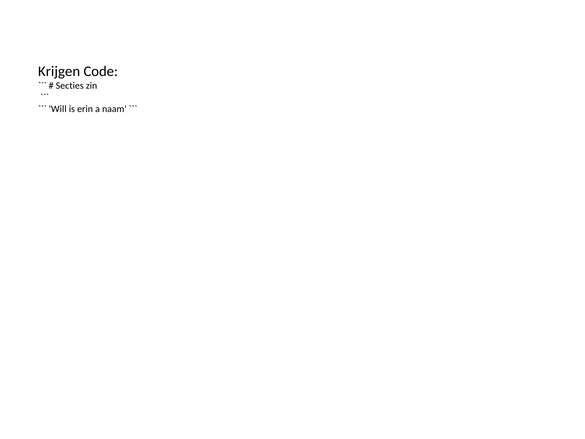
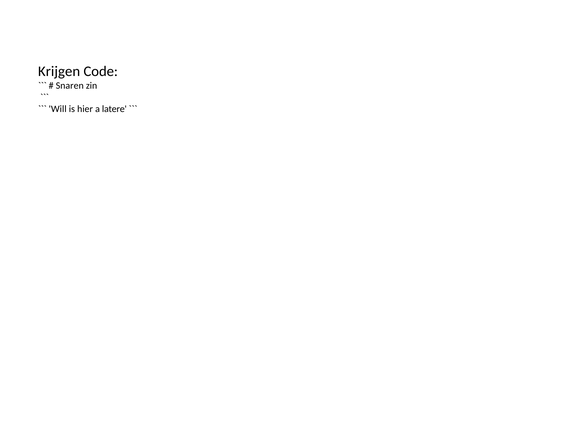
Secties: Secties -> Snaren (70, 85)
erin: erin -> hier (85, 109)
naam: naam -> latere (114, 109)
